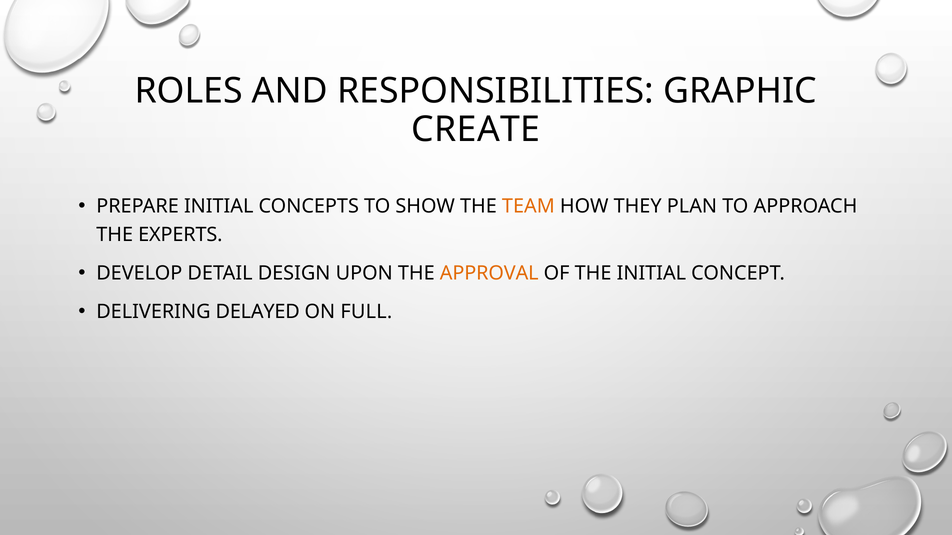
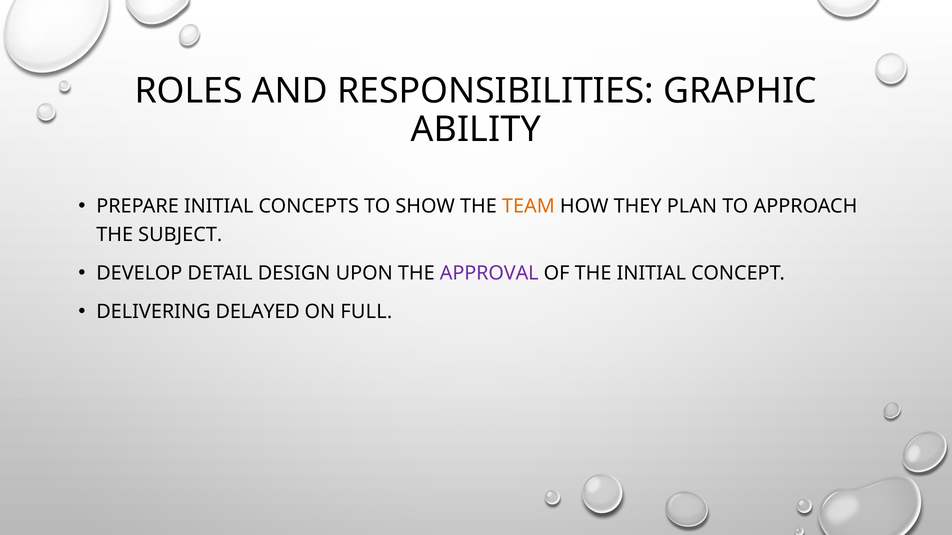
CREATE: CREATE -> ABILITY (476, 130)
EXPERTS: EXPERTS -> SUBJECT (180, 235)
APPROVAL colour: orange -> purple (489, 273)
